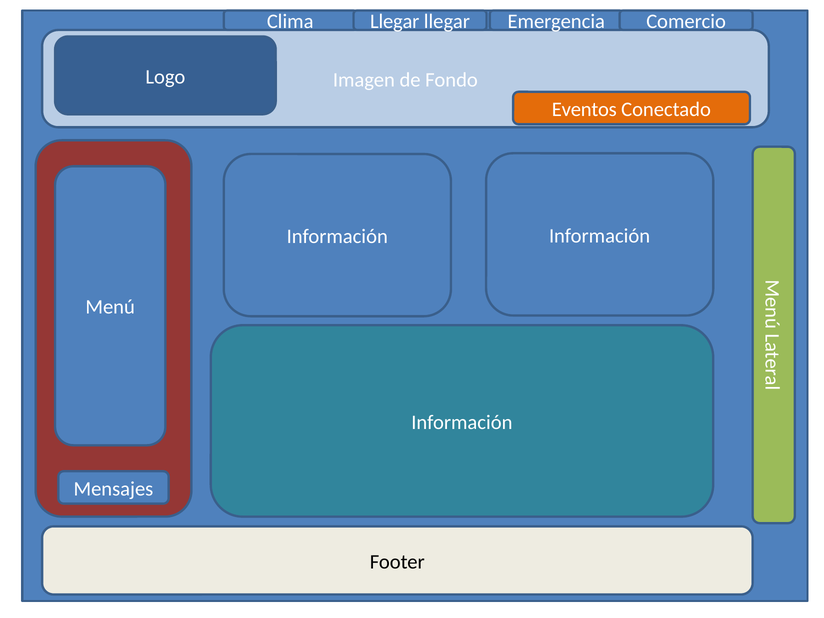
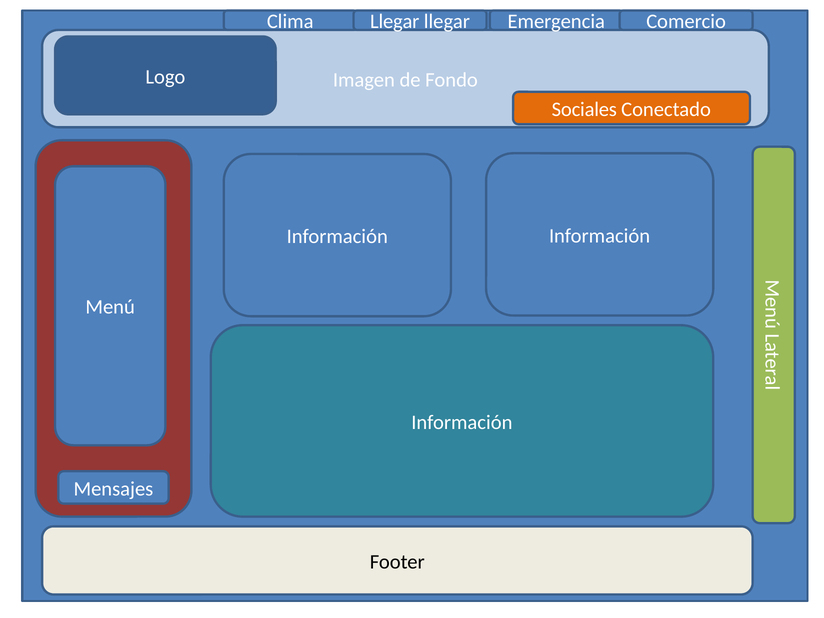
Eventos: Eventos -> Sociales (584, 109)
